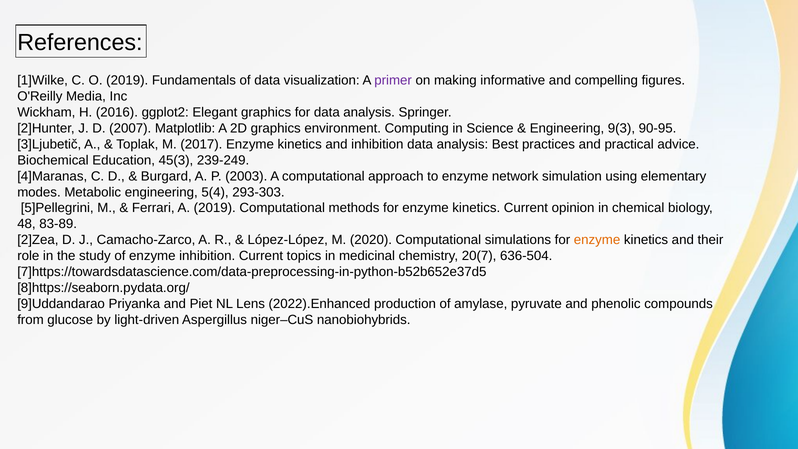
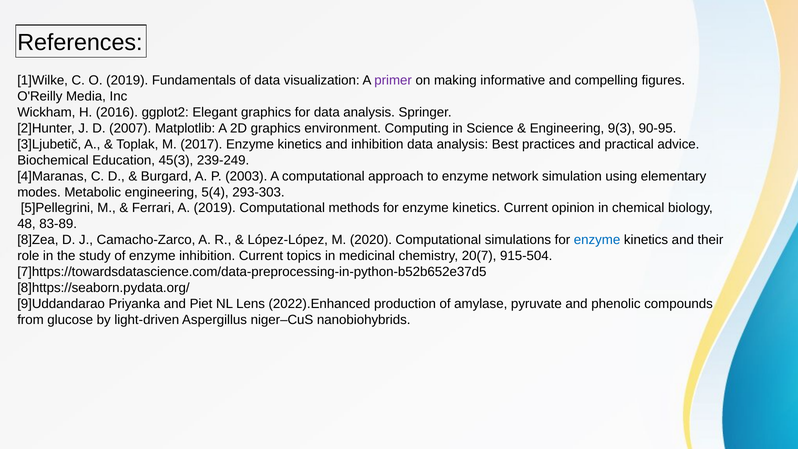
2]Zea: 2]Zea -> 8]Zea (38, 240)
enzyme colour: orange -> blue (597, 240)
636-504: 636-504 -> 915-504 (526, 256)
